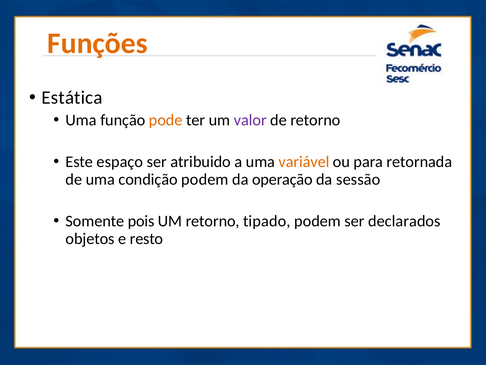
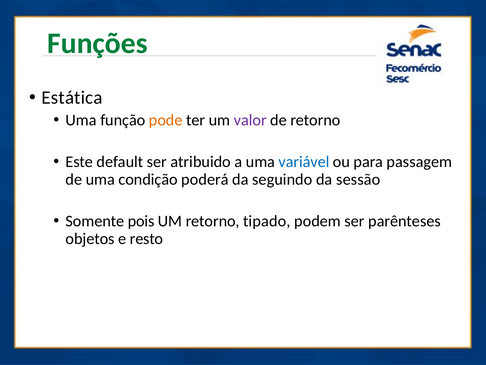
Funções colour: orange -> green (97, 43)
espaço: espaço -> default (120, 162)
variável colour: orange -> blue (304, 162)
retornada: retornada -> passagem (419, 162)
condição podem: podem -> poderá (205, 179)
operação: operação -> seguindo (282, 179)
declarados: declarados -> parênteses (404, 221)
